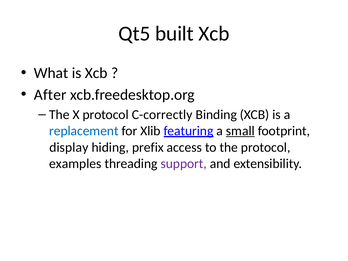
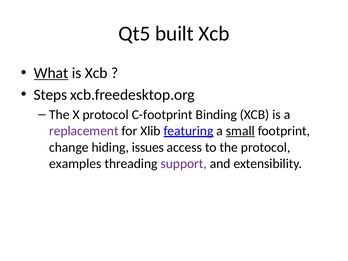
What underline: none -> present (51, 73)
After: After -> Steps (50, 95)
C-correctly: C-correctly -> C-footprint (162, 115)
replacement colour: blue -> purple (84, 131)
display: display -> change (69, 147)
prefix: prefix -> issues (148, 147)
